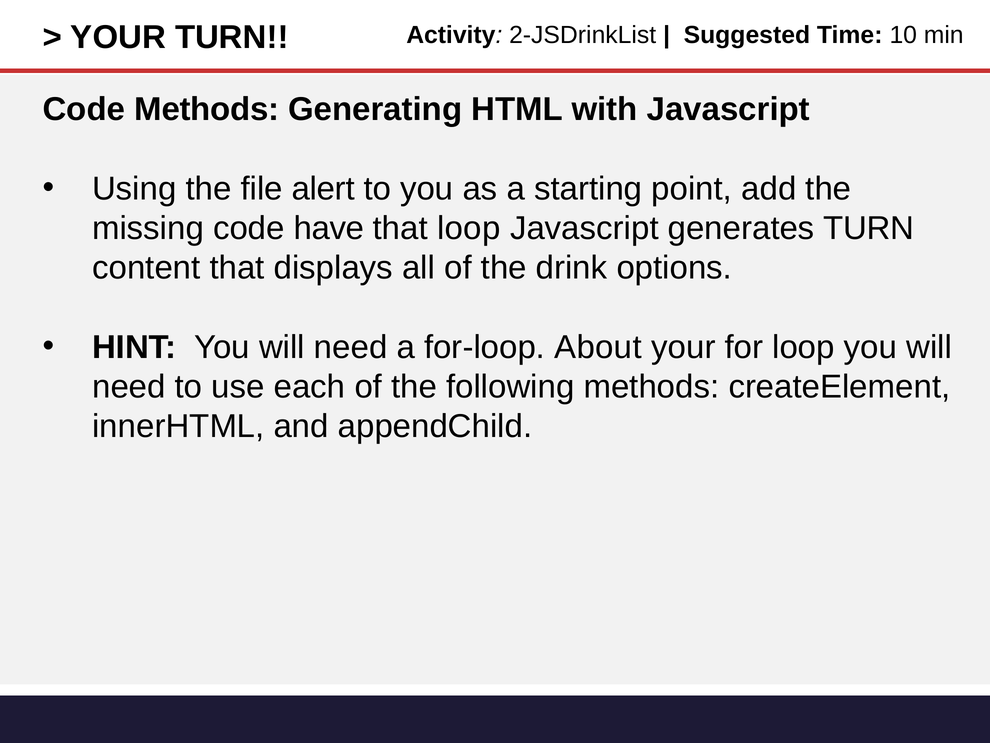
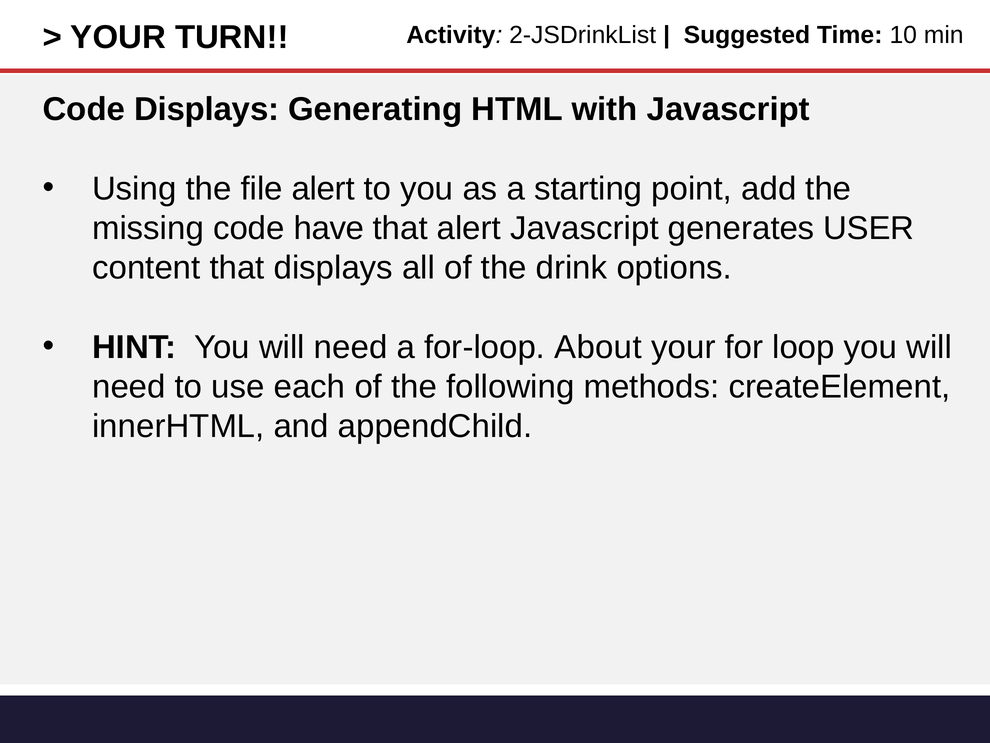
Code Methods: Methods -> Displays (207, 109)
that loop: loop -> alert (469, 228)
generates TURN: TURN -> USER (869, 228)
